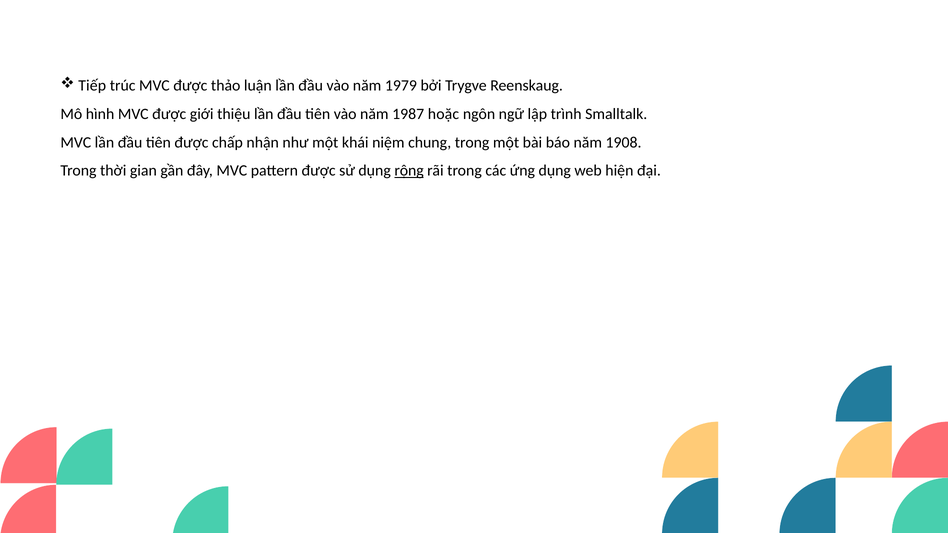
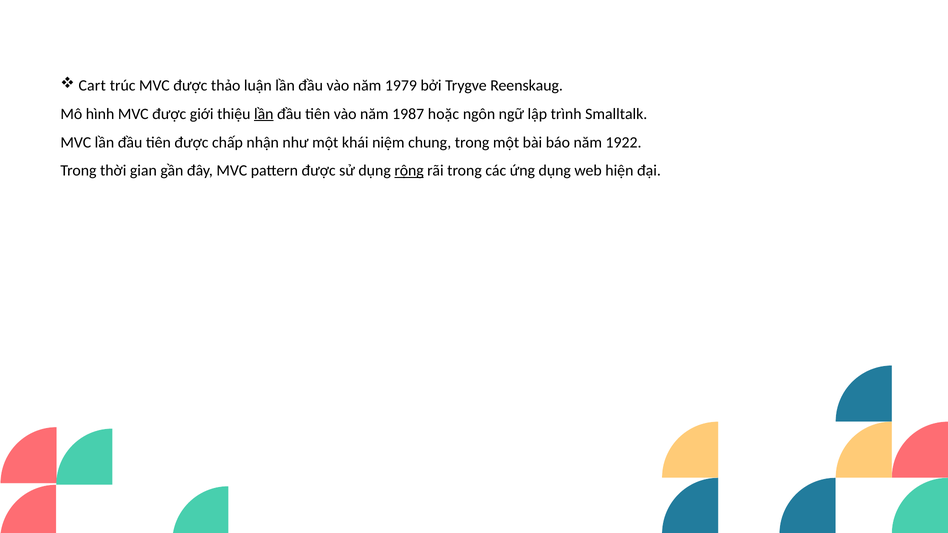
Tiếp: Tiếp -> Cart (92, 86)
lần underline: none -> present (264, 114)
1908: 1908 -> 1922 (624, 142)
